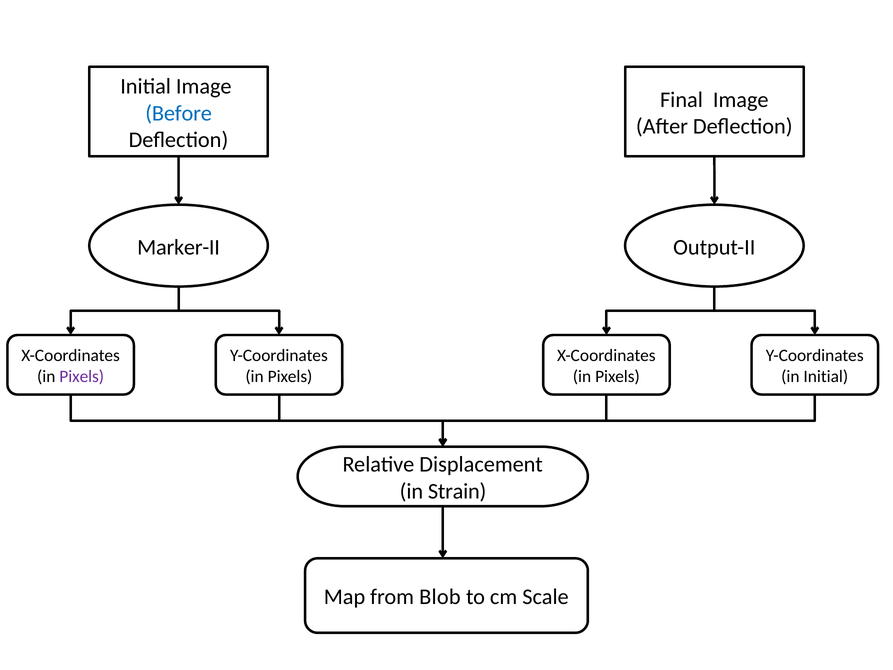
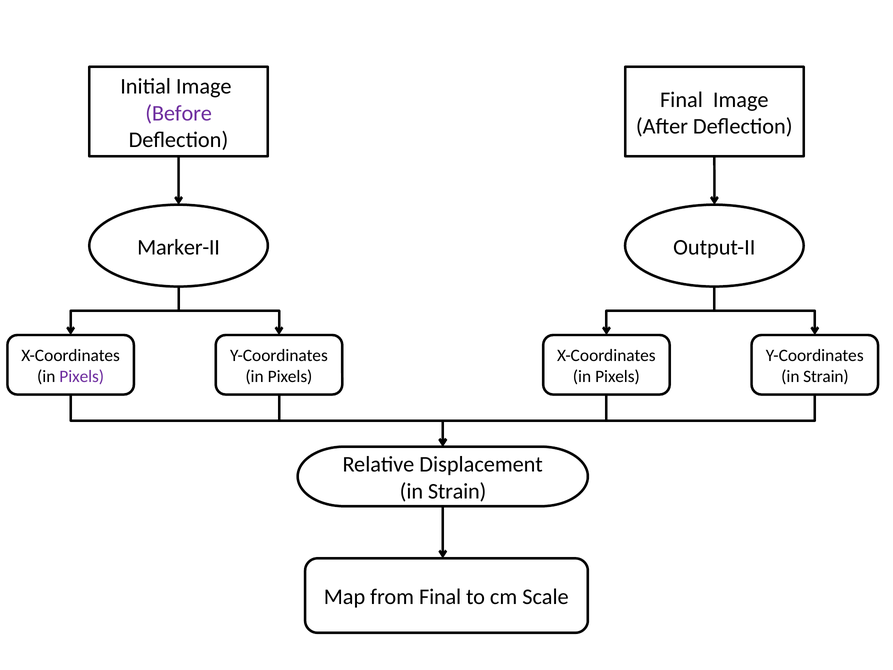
Before colour: blue -> purple (179, 113)
Initial: Initial -> Strain (826, 376)
from Blob: Blob -> Final (440, 597)
